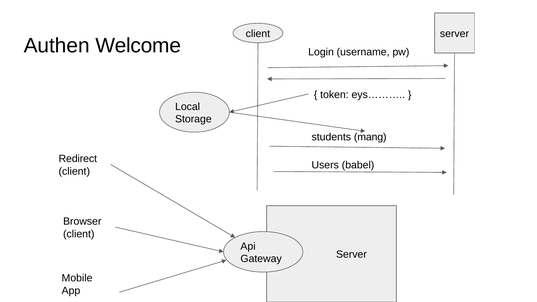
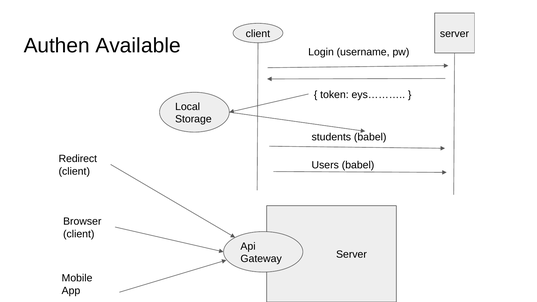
Welcome: Welcome -> Available (138, 45)
students mang: mang -> babel (370, 137)
